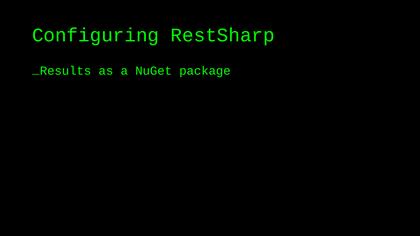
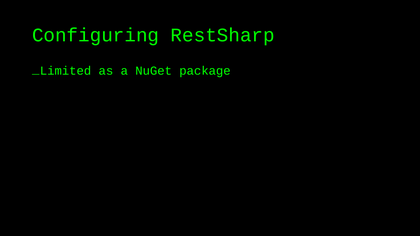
Results: Results -> Limited (66, 71)
